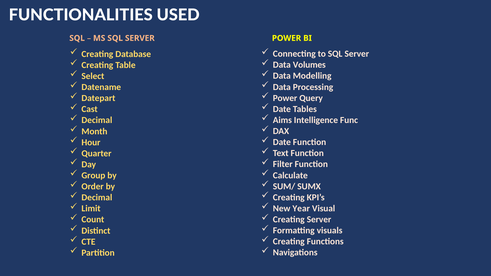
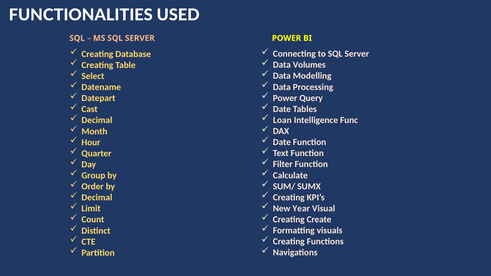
Aims: Aims -> Loan (282, 120)
Creating Server: Server -> Create (319, 220)
